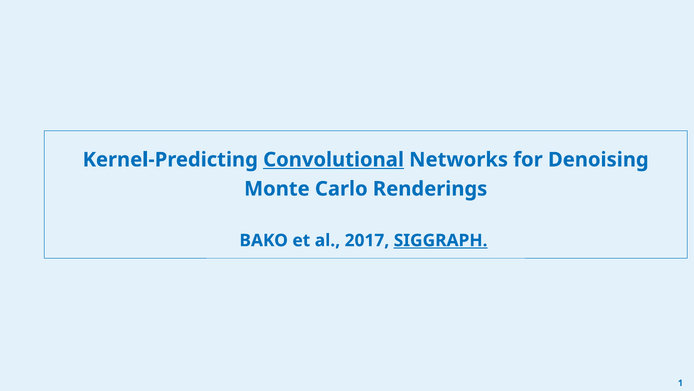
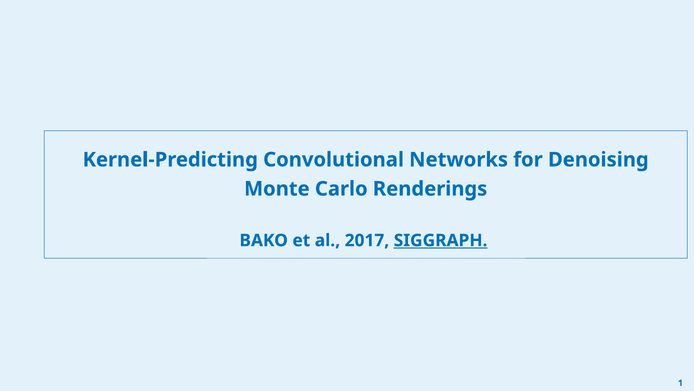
Convolutional underline: present -> none (334, 159)
